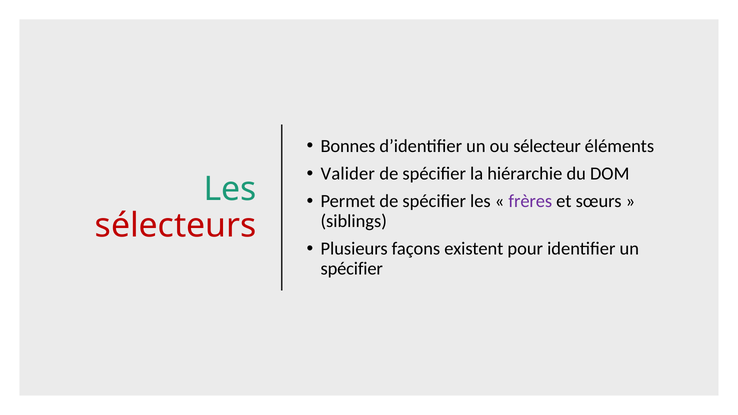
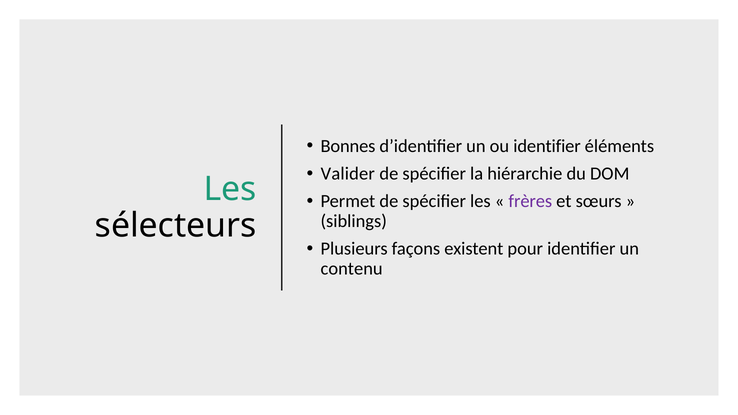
ou sélecteur: sélecteur -> identifier (547, 146)
sélecteurs colour: red -> black (176, 226)
spécifier: spécifier -> contenu (352, 269)
